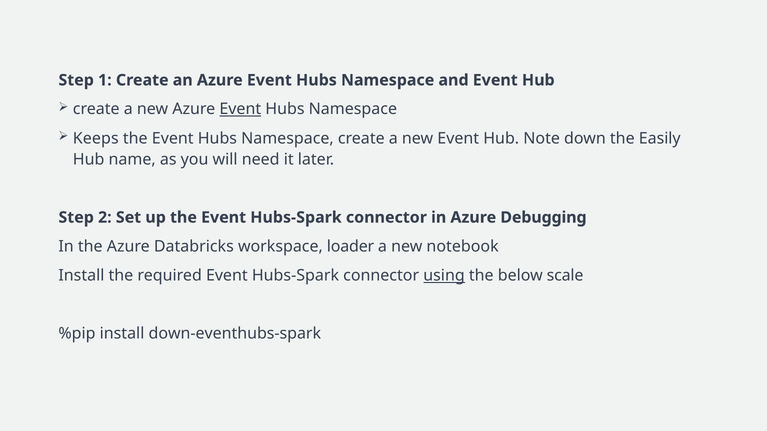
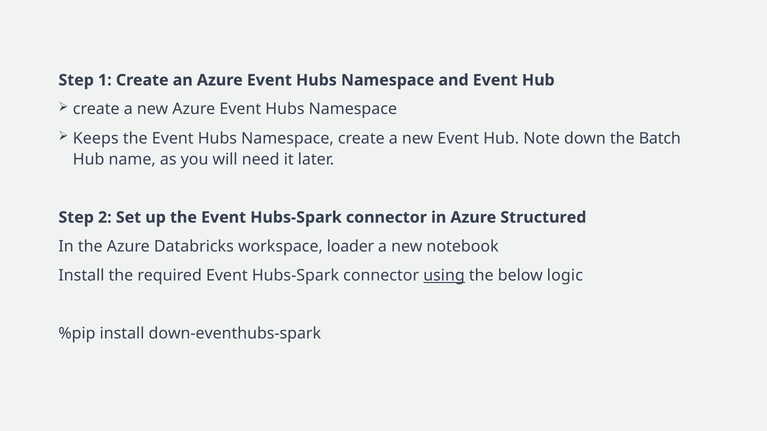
Event underline: present -> none (240, 109)
Easily: Easily -> Batch (660, 138)
Debugging: Debugging -> Structured (543, 218)
scale: scale -> logic (565, 276)
